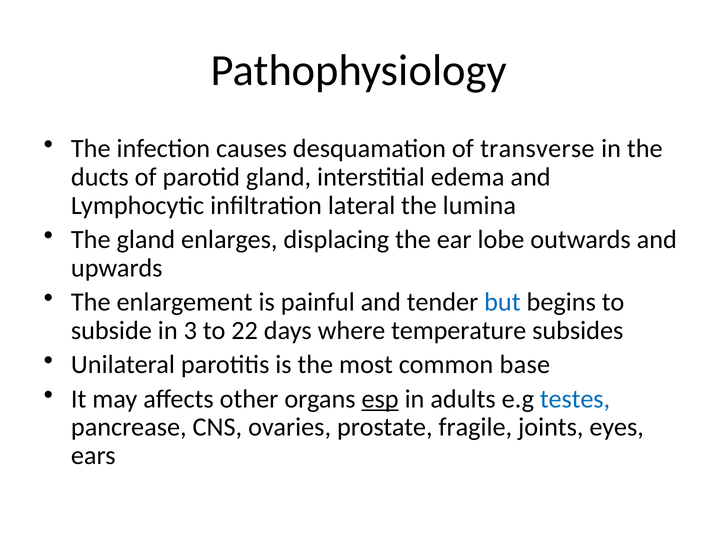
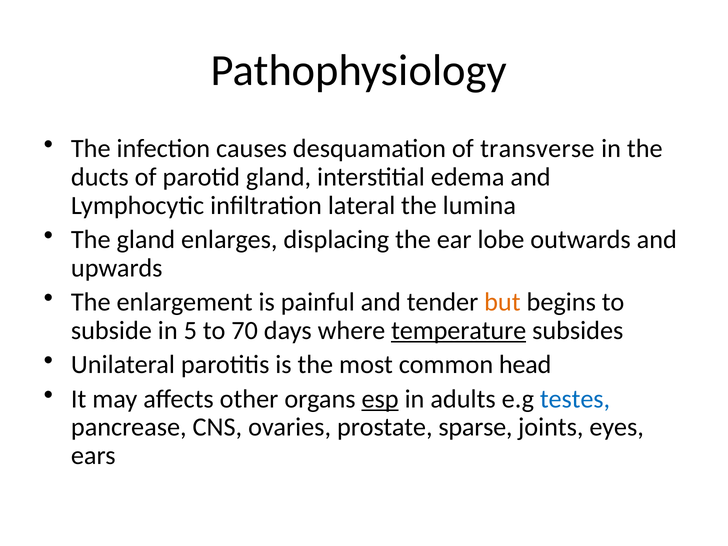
but colour: blue -> orange (502, 302)
3: 3 -> 5 (190, 331)
22: 22 -> 70 (245, 331)
temperature underline: none -> present (459, 331)
base: base -> head (525, 365)
fragile: fragile -> sparse (475, 427)
